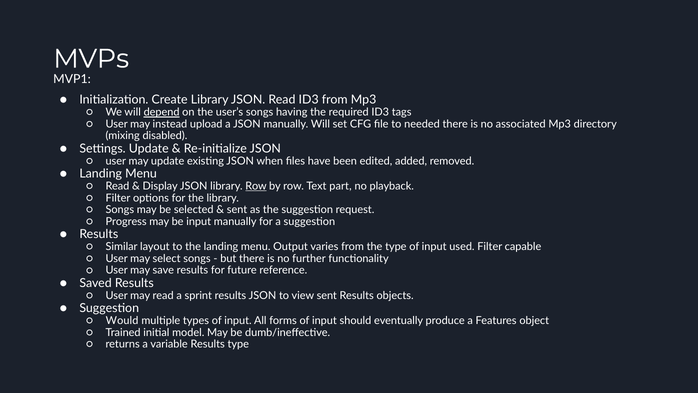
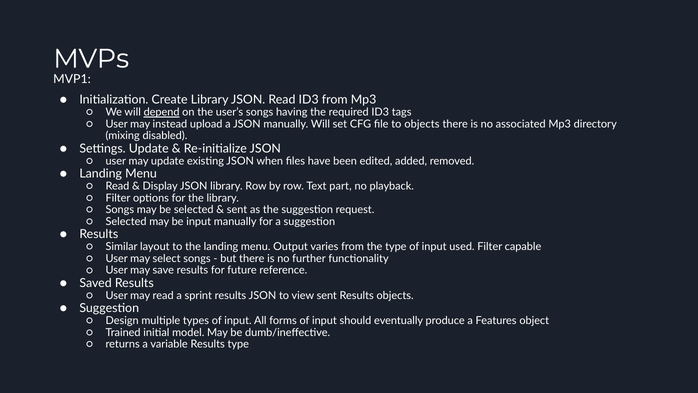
to needed: needed -> objects (422, 124)
Row underline: present -> none (256, 186)
Progress: Progress -> Selected (126, 221)
Would: Would -> Design (122, 320)
